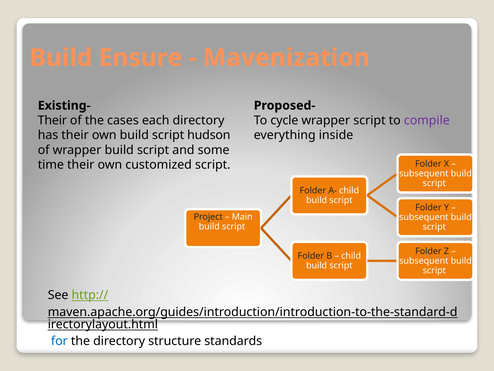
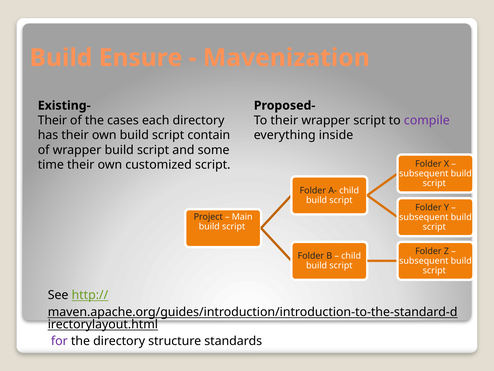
To cycle: cycle -> their (284, 120)
hudson: hudson -> contain (209, 135)
for colour: blue -> purple (59, 341)
